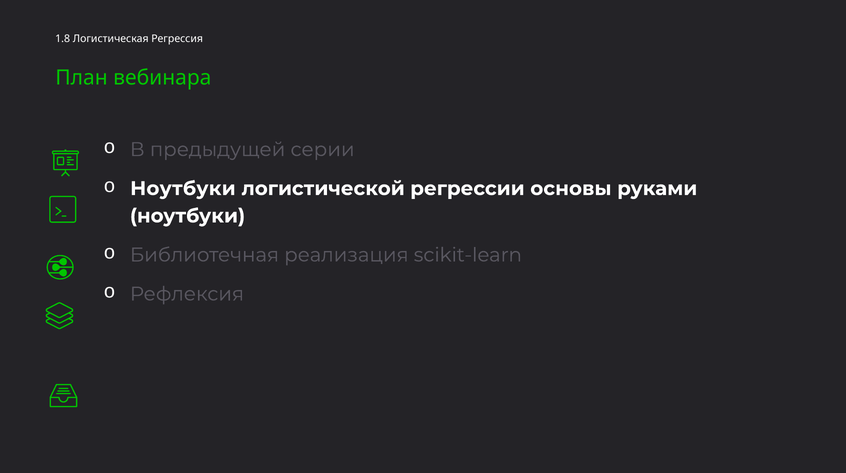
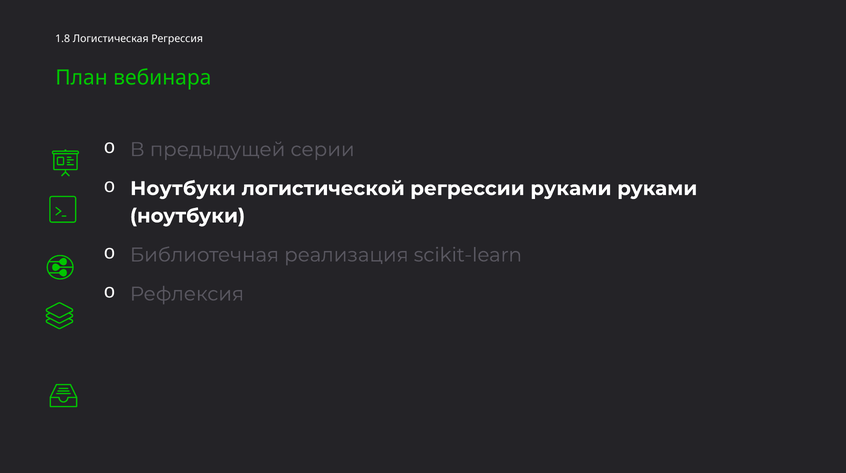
регрессии основы: основы -> руками (571, 188)
